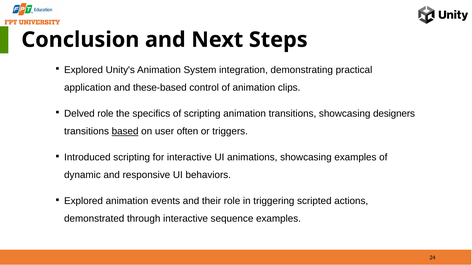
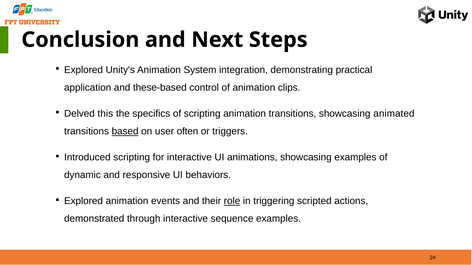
Delved role: role -> this (105, 114)
designers: designers -> animated (394, 114)
role underline: none -> present (232, 201)
